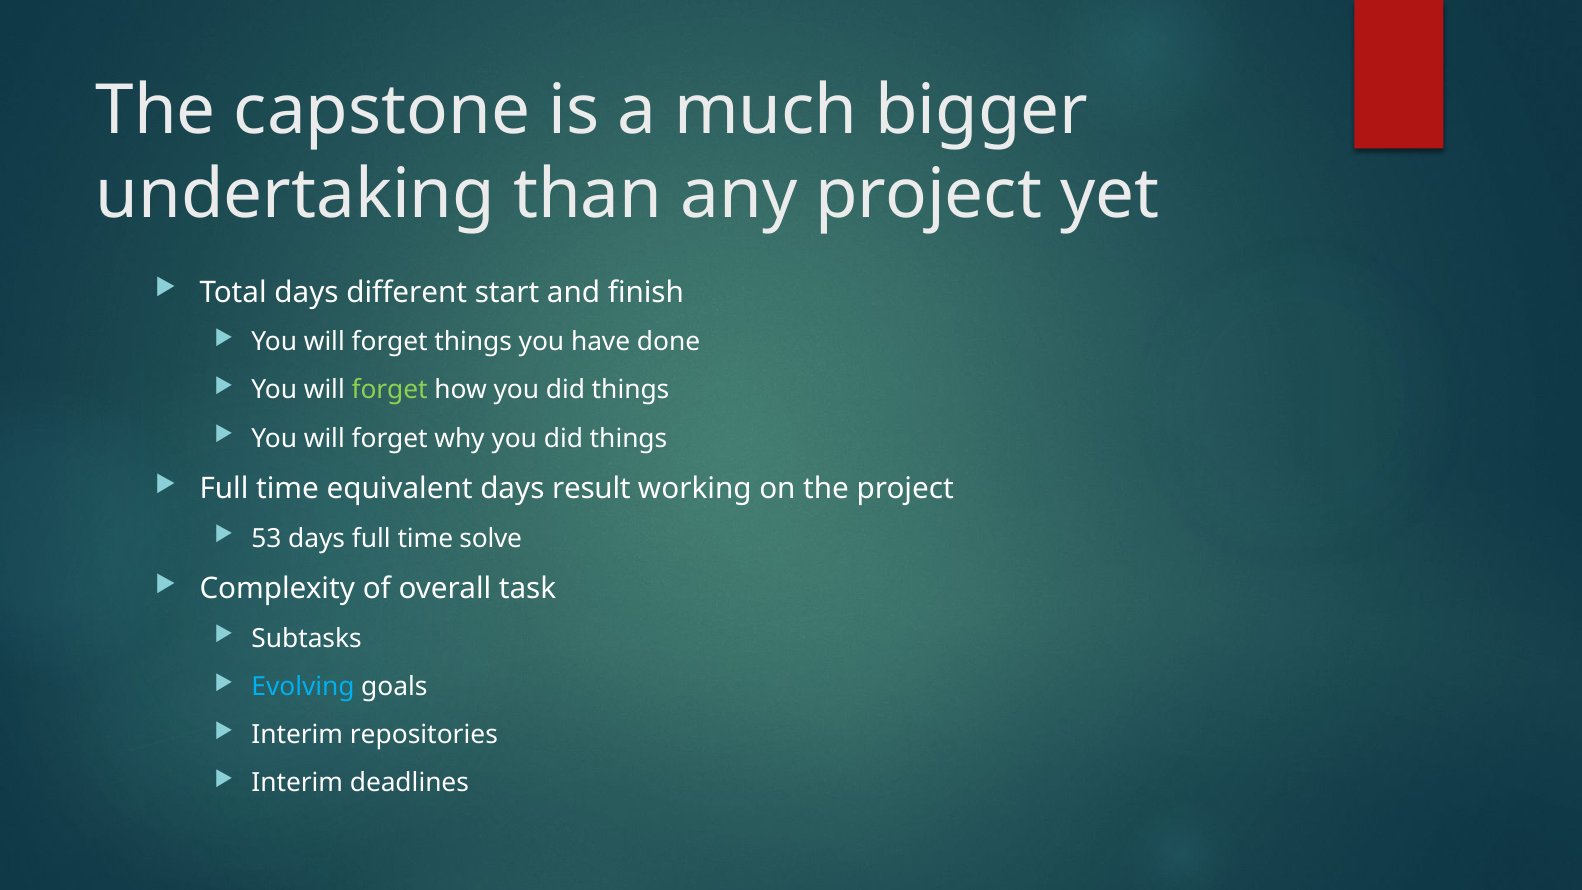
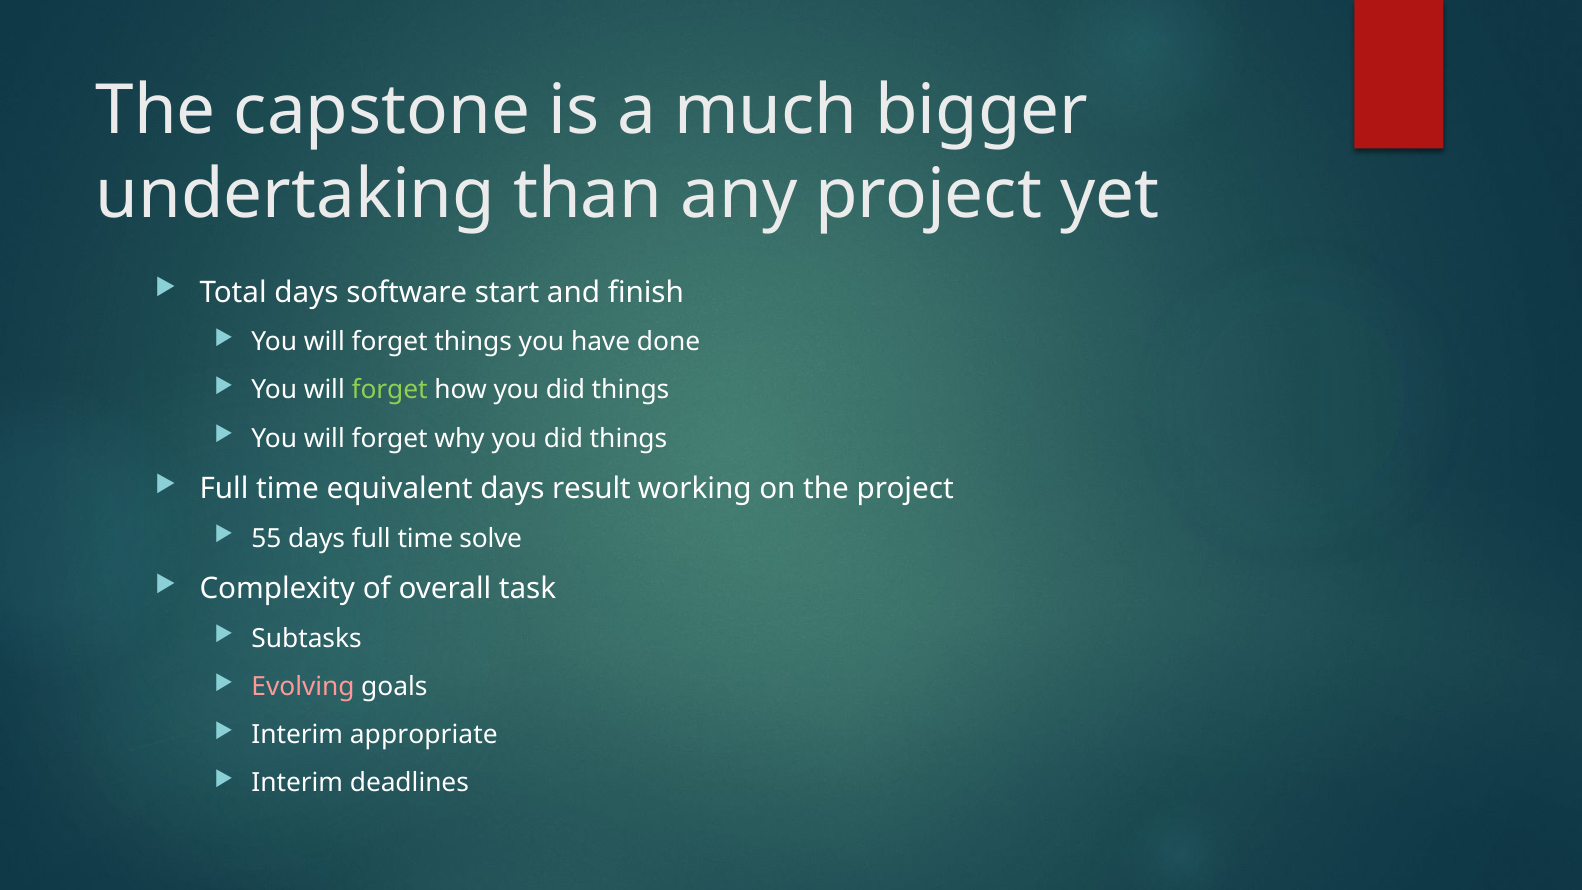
different: different -> software (407, 292)
53: 53 -> 55 (267, 538)
Evolving colour: light blue -> pink (303, 687)
repositories: repositories -> appropriate (424, 735)
